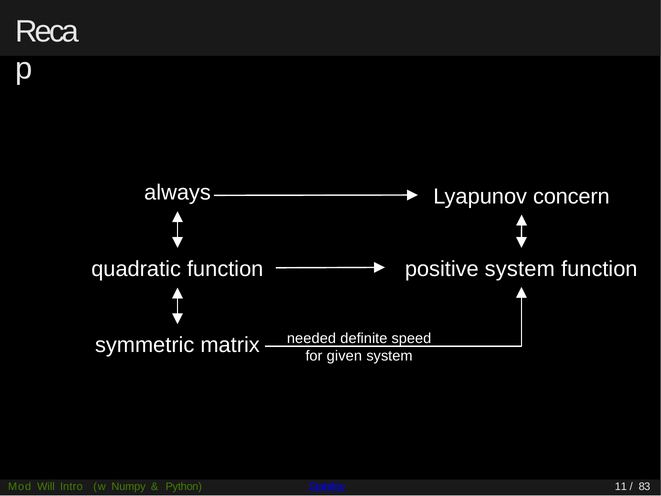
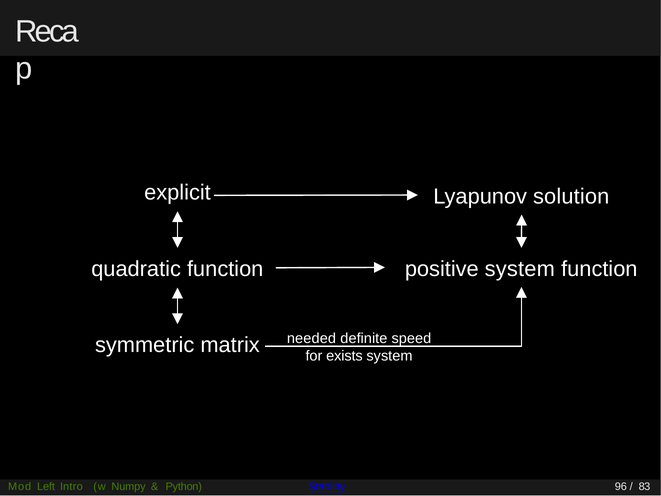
always: always -> explicit (178, 193)
concern: concern -> solution (571, 197)
given: given -> exists (344, 356)
Will: Will -> Left (46, 487)
11: 11 -> 96 (621, 487)
